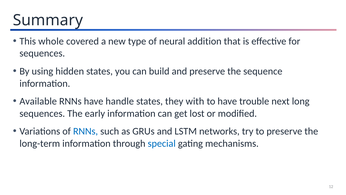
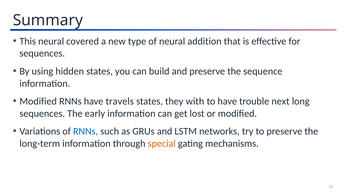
This whole: whole -> neural (51, 41)
Available: Available -> Modified (38, 101)
handle: handle -> travels (120, 101)
special colour: blue -> orange (162, 143)
